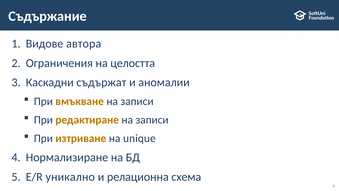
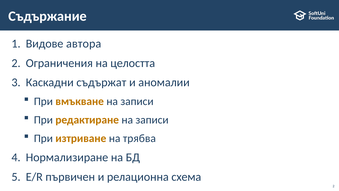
unique: unique -> трябва (139, 138)
уникално: уникално -> първичен (70, 177)
